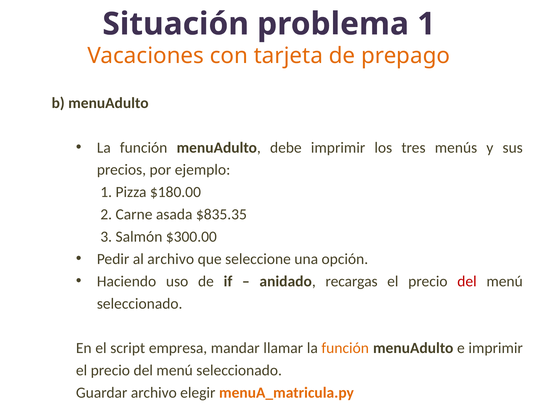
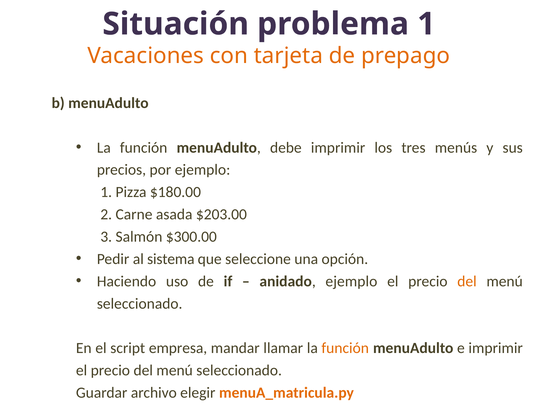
$835.35: $835.35 -> $203.00 (221, 214)
al archivo: archivo -> sistema (171, 259)
anidado recargas: recargas -> ejemplo (351, 281)
del colour: red -> orange (467, 281)
